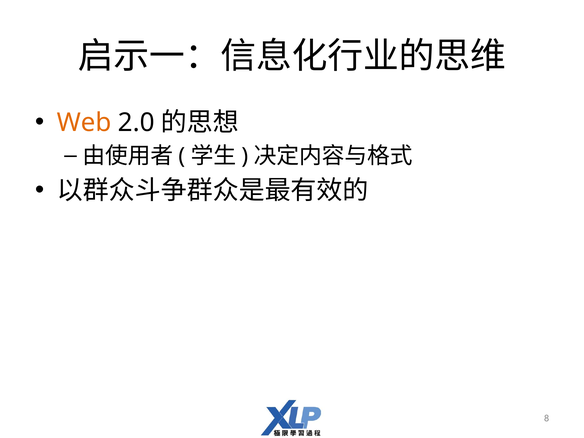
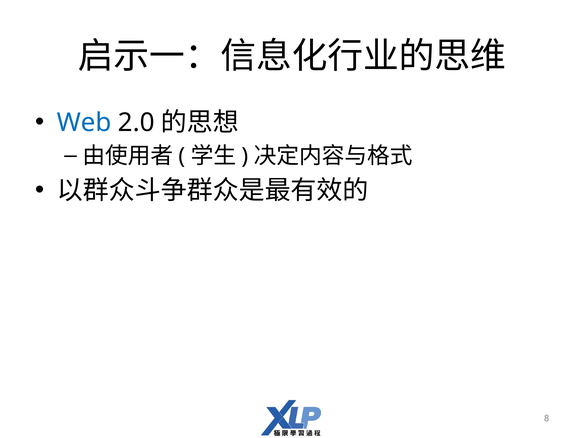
Web colour: orange -> blue (84, 123)
